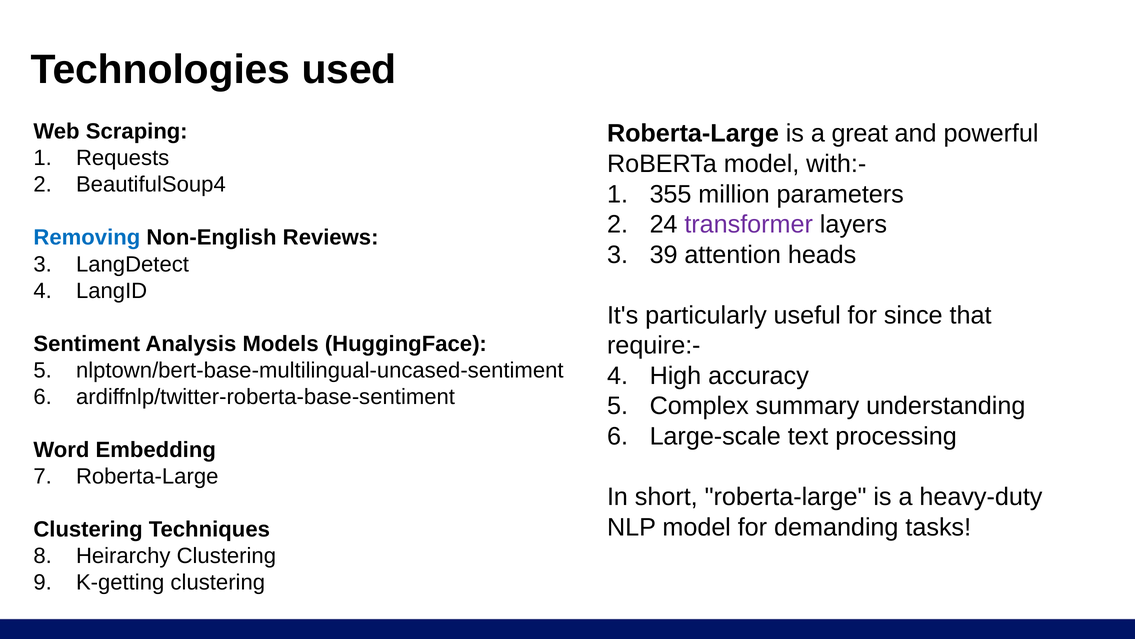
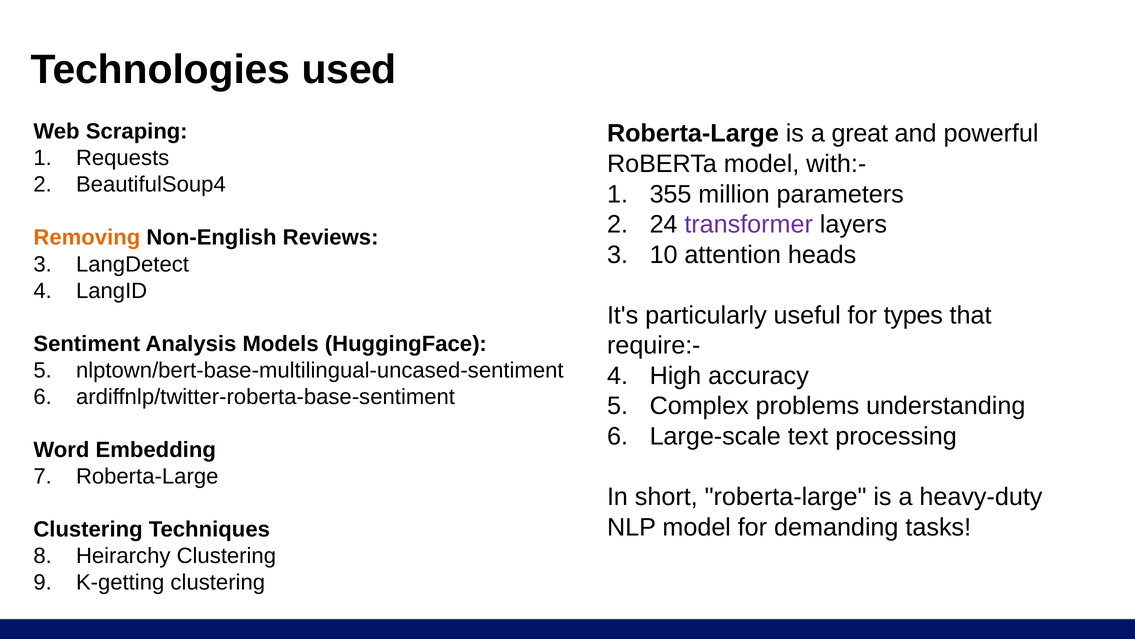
Removing colour: blue -> orange (87, 238)
39: 39 -> 10 (664, 255)
since: since -> types (913, 315)
summary: summary -> problems (807, 406)
